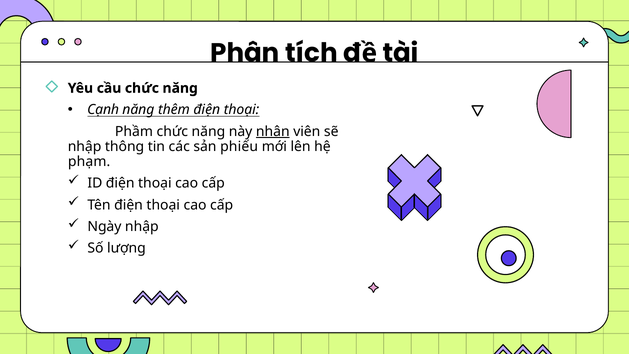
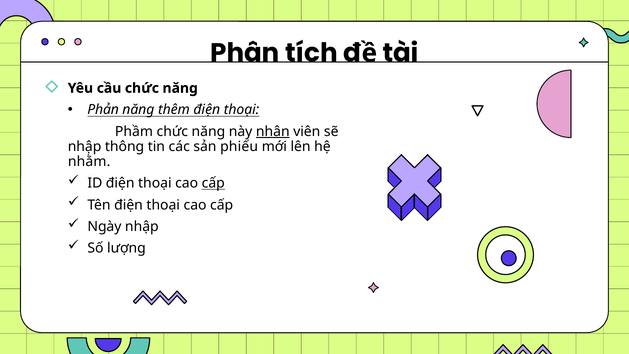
Cạnh: Cạnh -> Phản (103, 110)
phạm: phạm -> nhằm (89, 162)
cấp underline: none -> present (213, 183)
